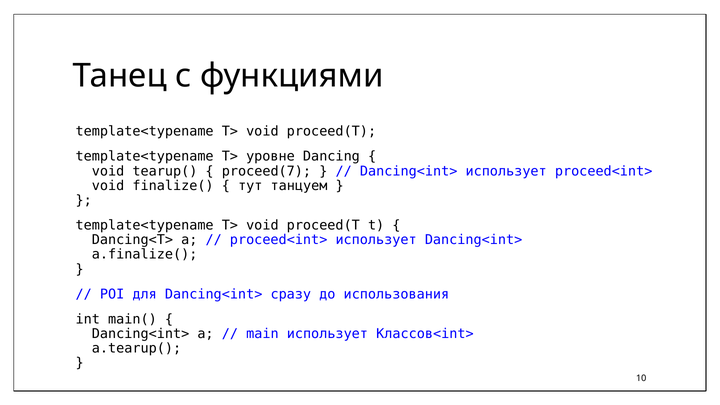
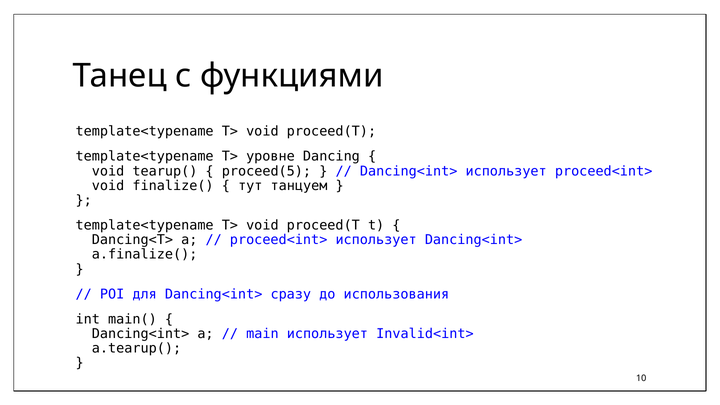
proceed(7: proceed(7 -> proceed(5 (266, 171)
Классов<int>: Классов<int> -> Invalid<int> (425, 334)
